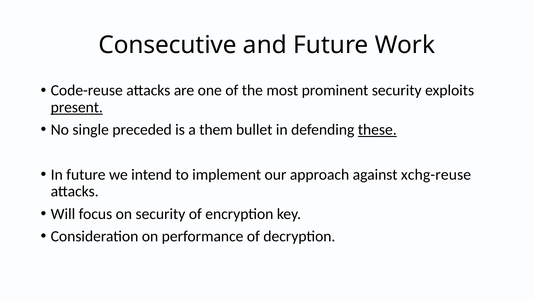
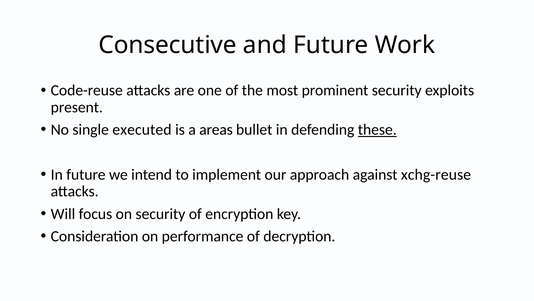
present underline: present -> none (77, 107)
preceded: preceded -> executed (142, 129)
them: them -> areas (216, 129)
